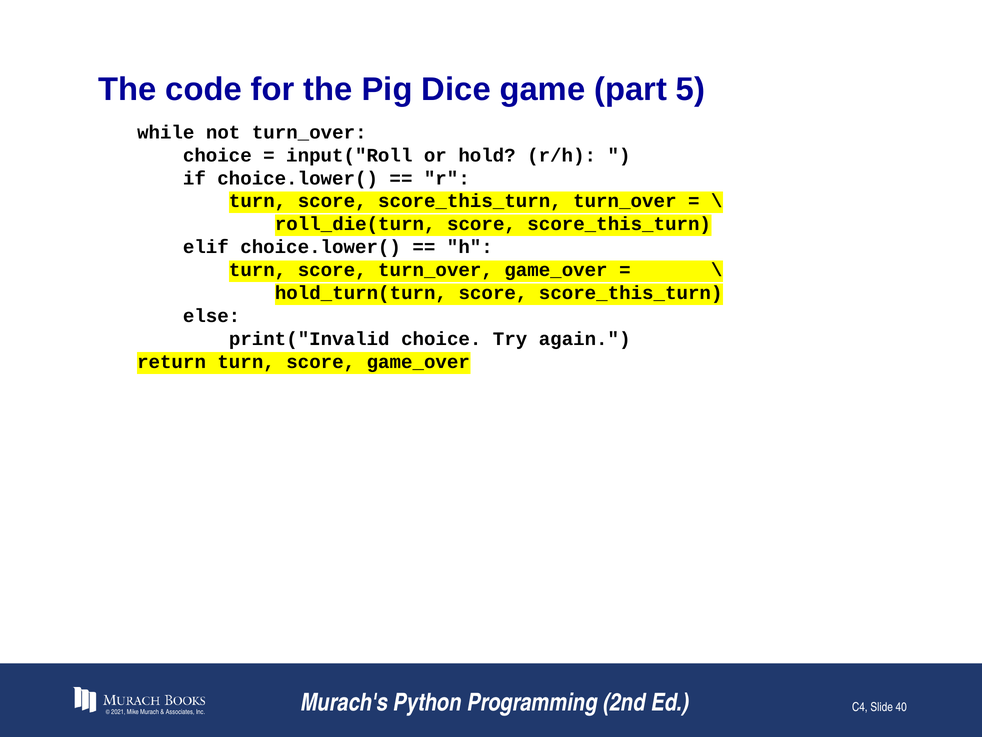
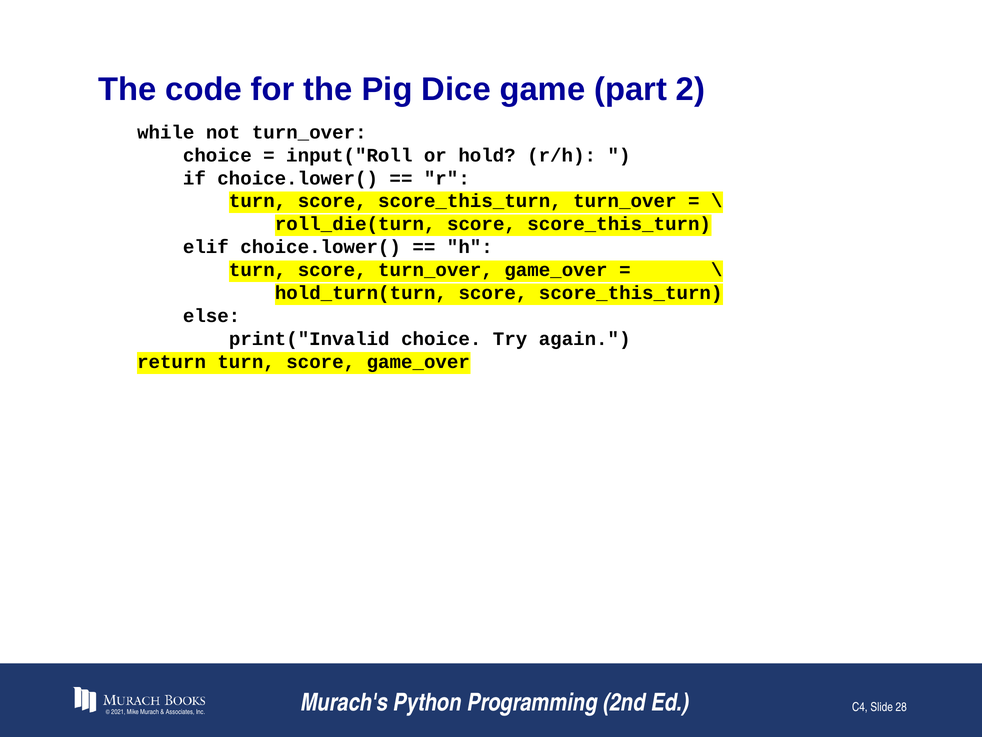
5: 5 -> 2 (691, 89)
40: 40 -> 28 (901, 707)
